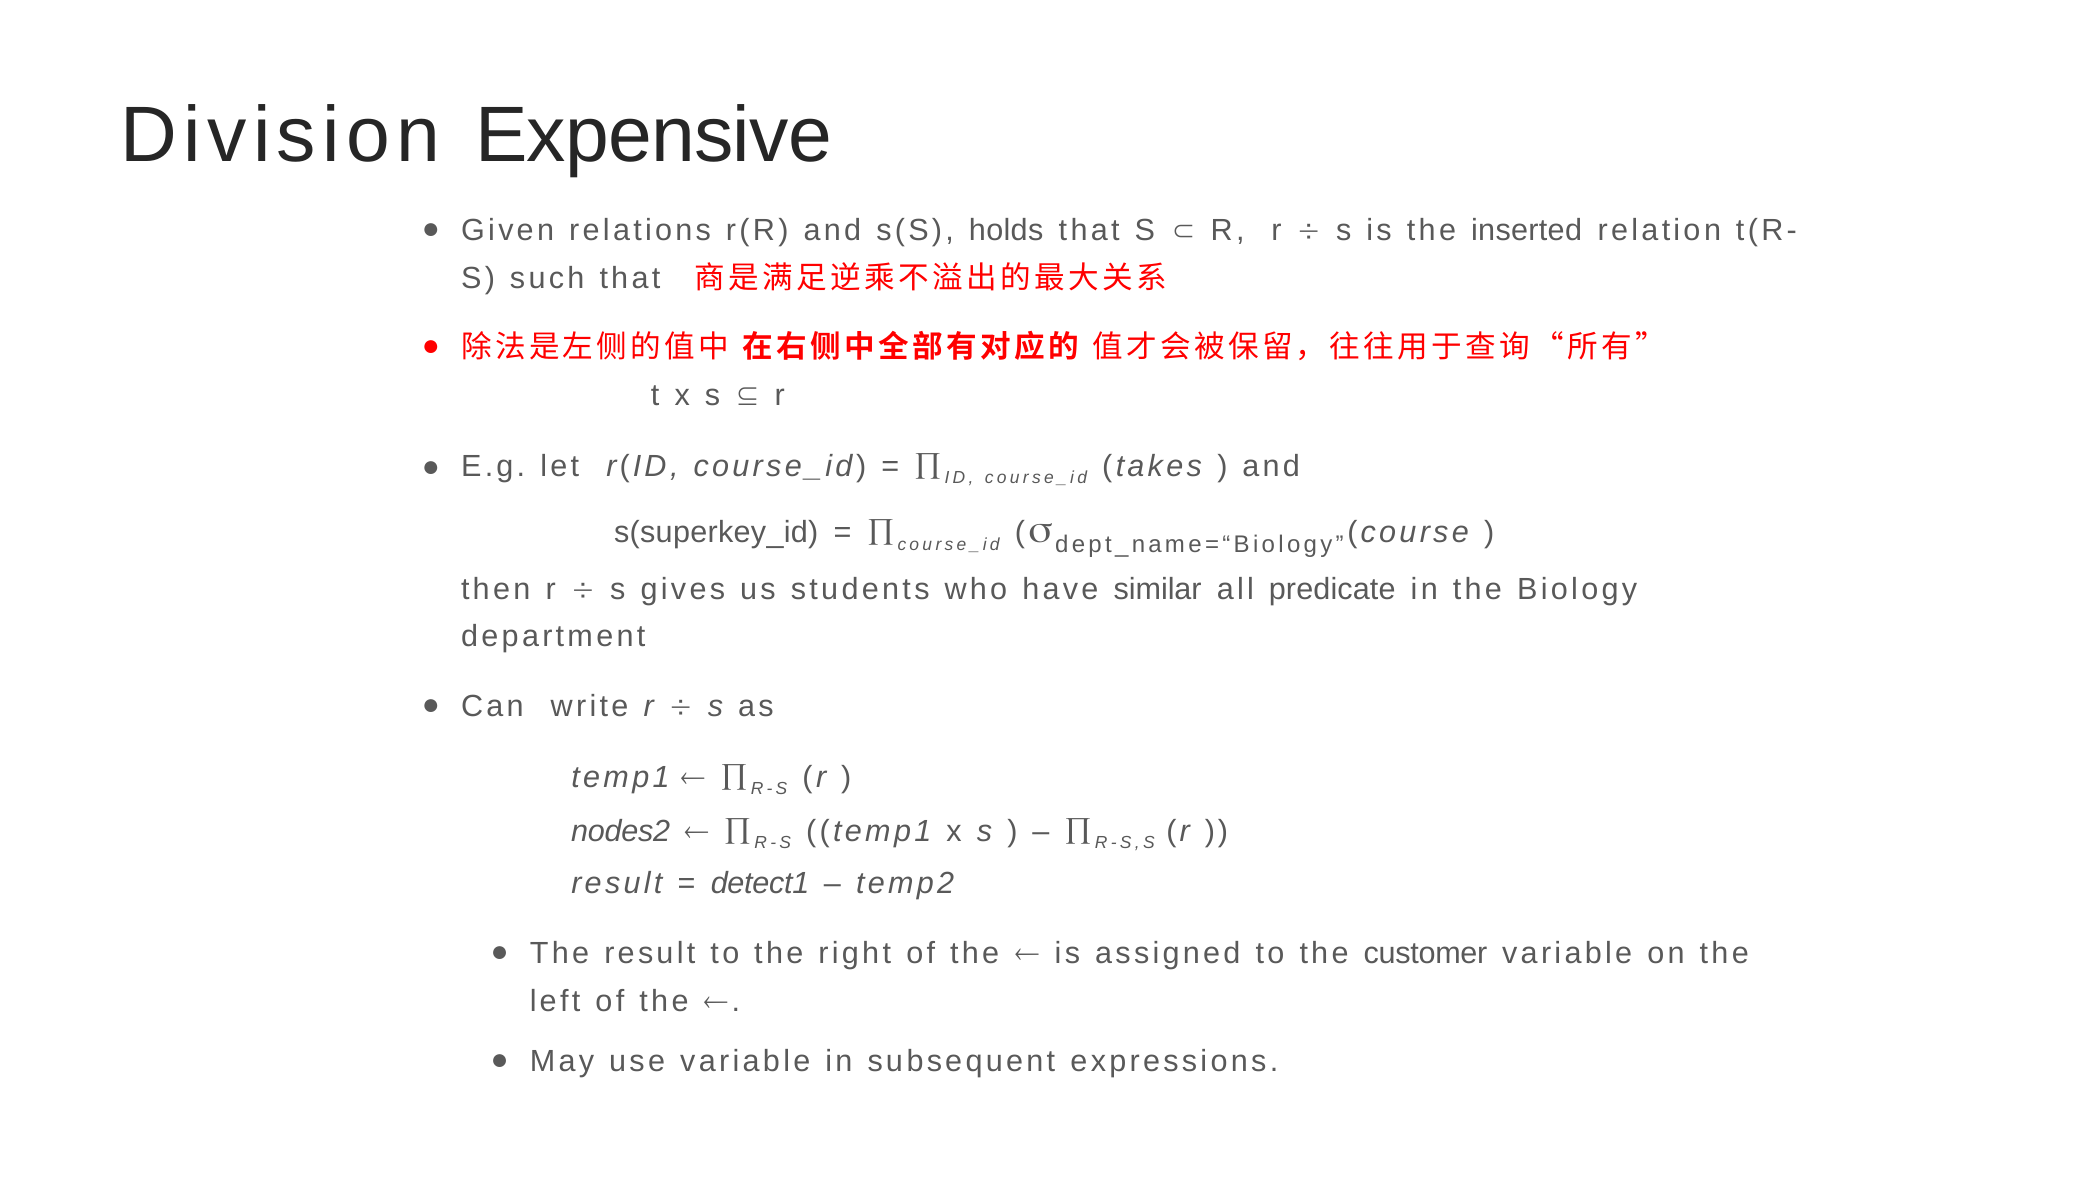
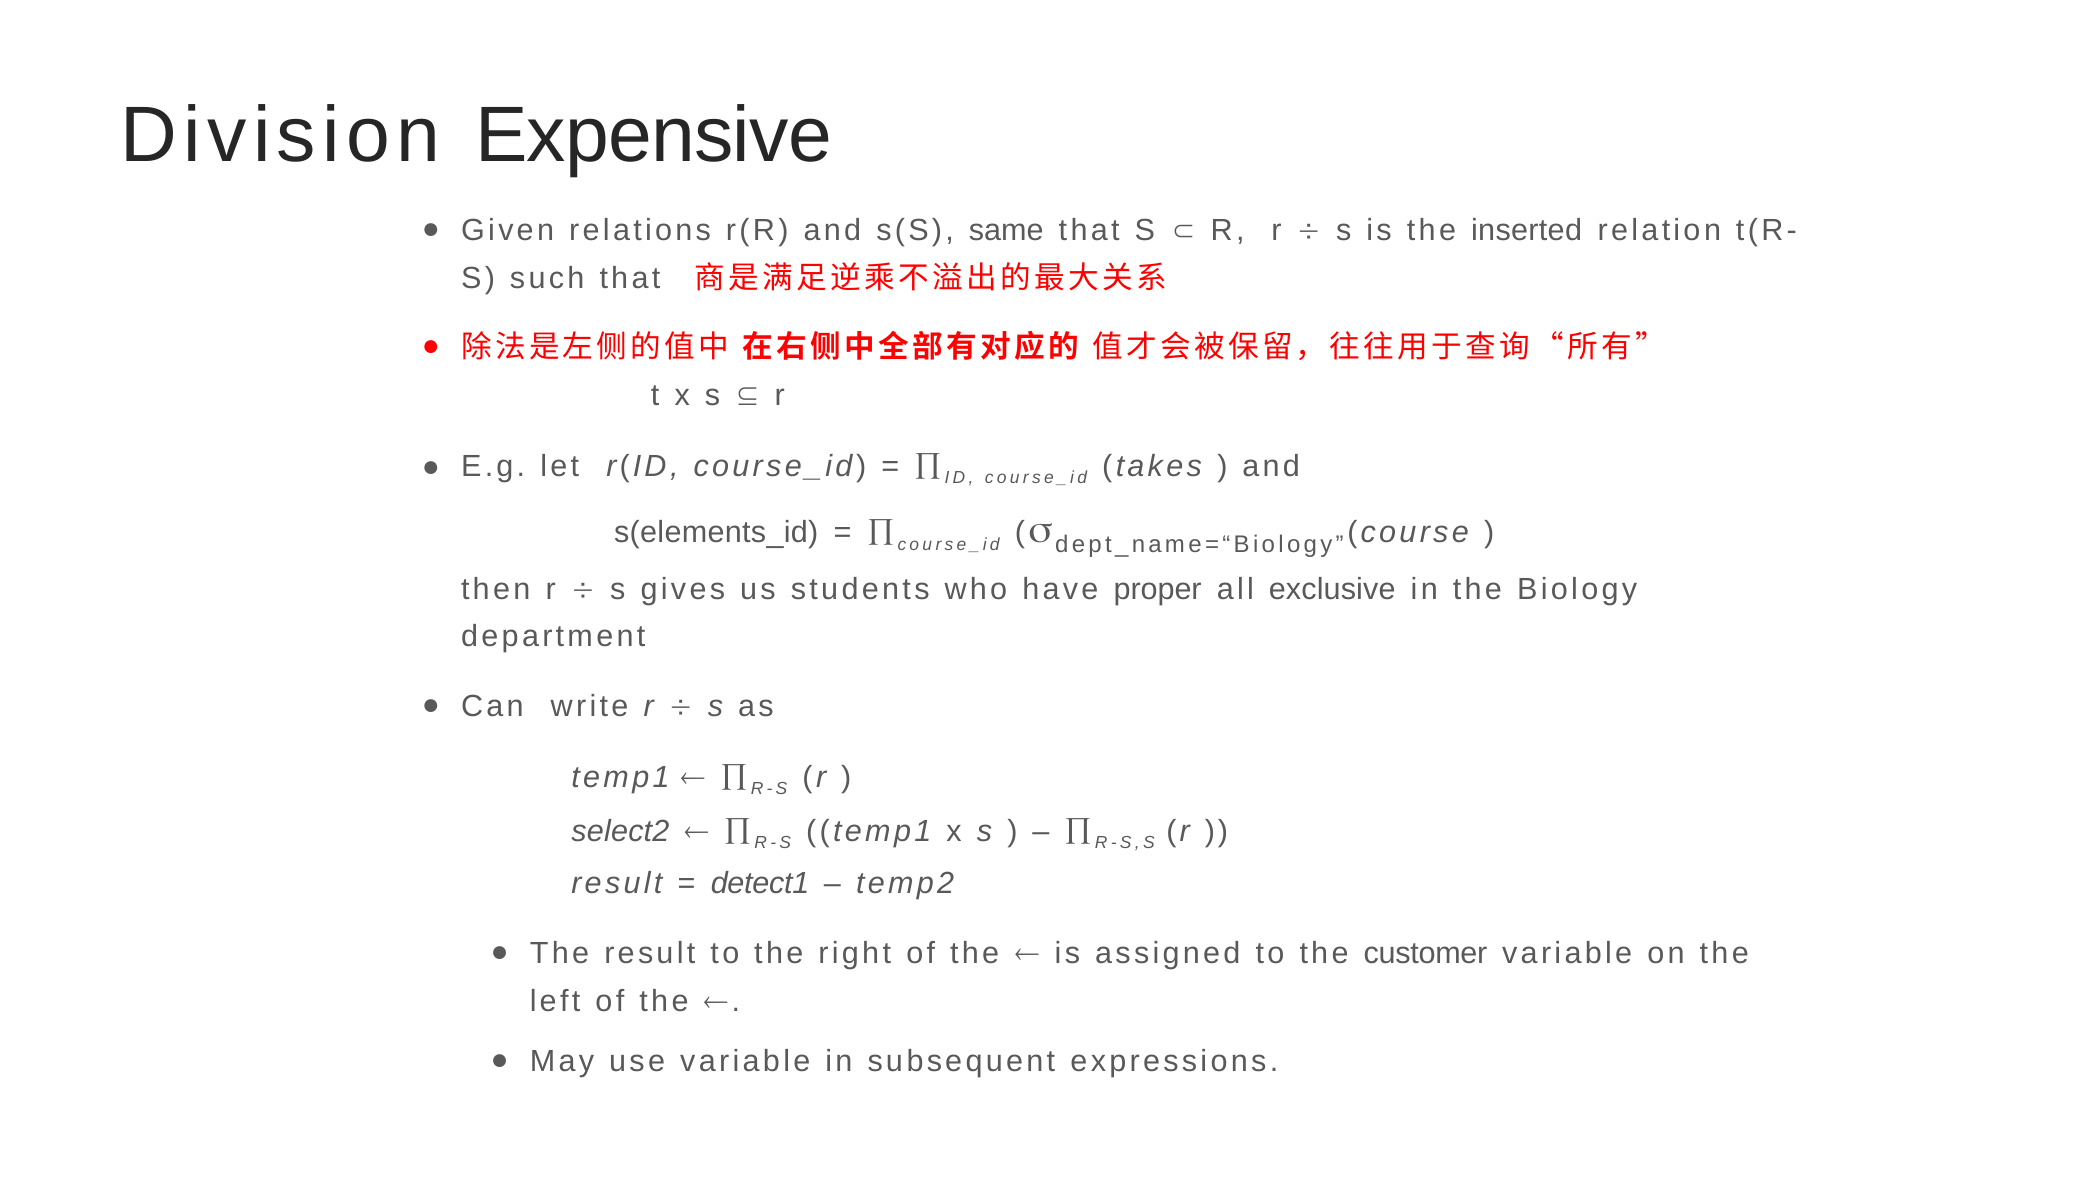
holds: holds -> same (1006, 230)
s(superkey_id: s(superkey_id -> s(elements_id (716, 533)
similar: similar -> proper (1158, 590)
predicate: predicate -> exclusive (1332, 590)
nodes2: nodes2 -> select2 (620, 832)
